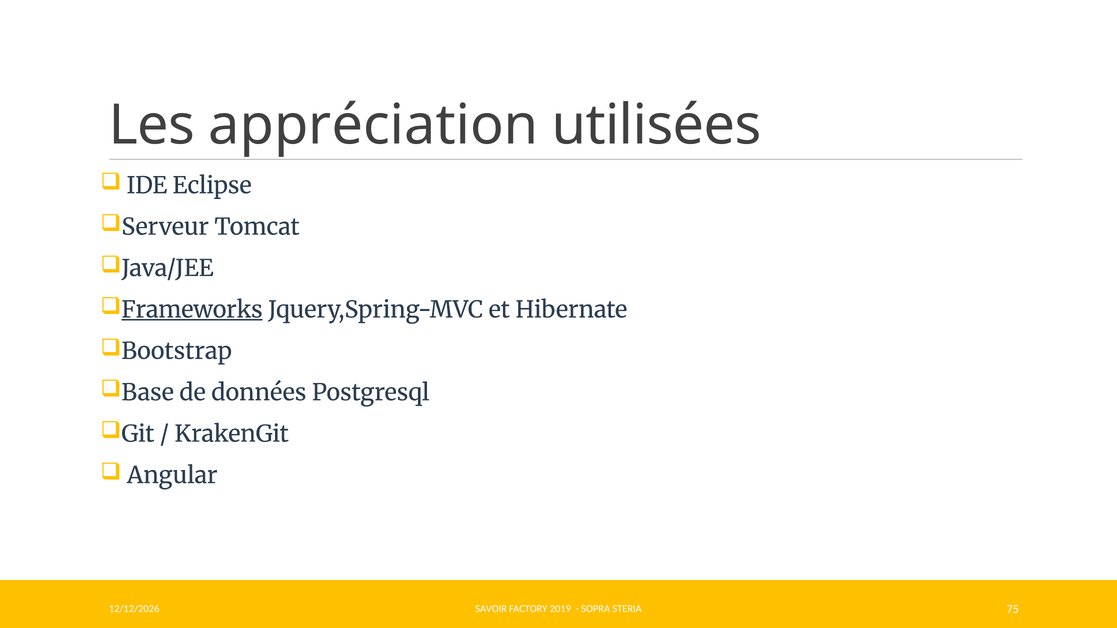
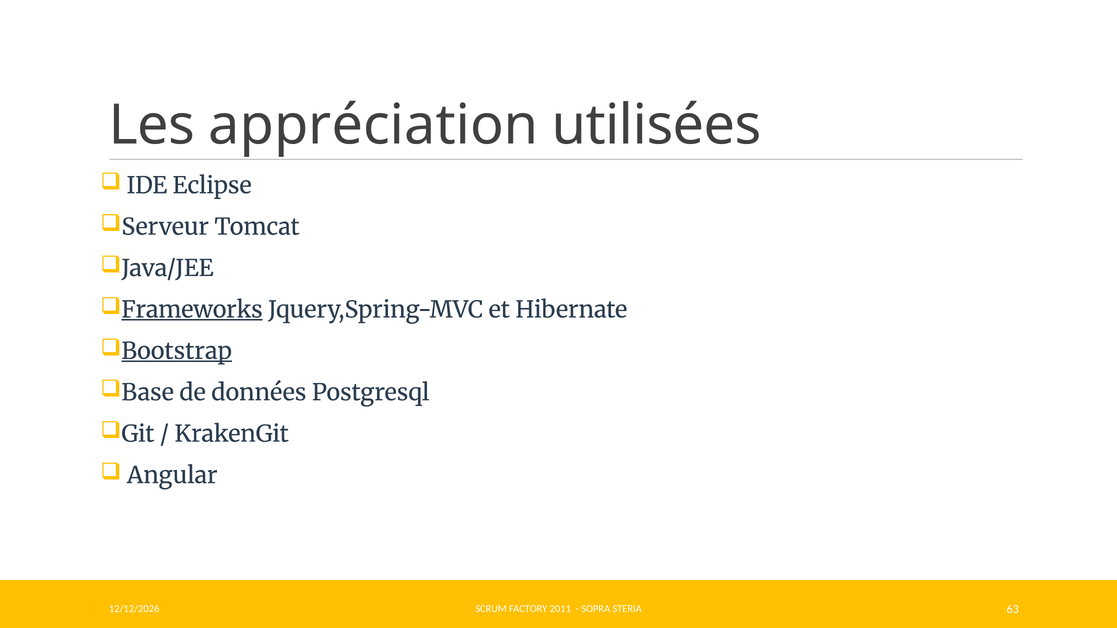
Bootstrap underline: none -> present (177, 351)
SAVOIR: SAVOIR -> SCRUM (491, 609)
2019: 2019 -> 2011 (560, 609)
75: 75 -> 63 (1013, 609)
